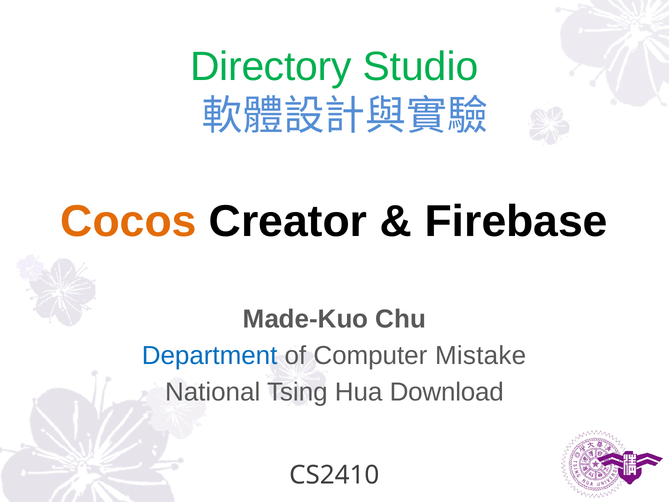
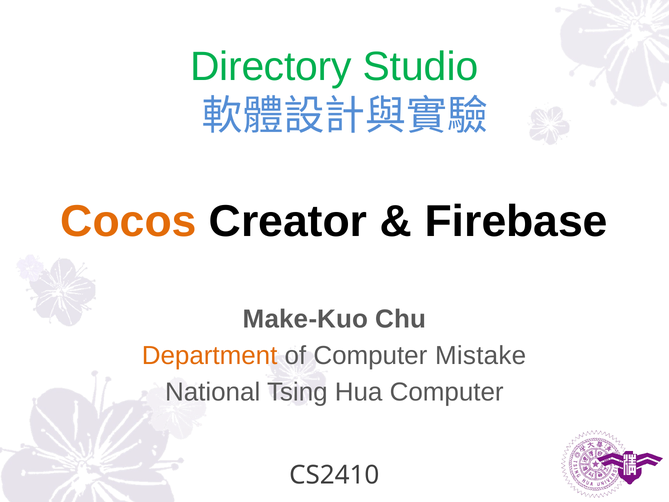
Made-Kuo: Made-Kuo -> Make-Kuo (306, 319)
Department colour: blue -> orange (210, 355)
Hua Download: Download -> Computer (447, 392)
